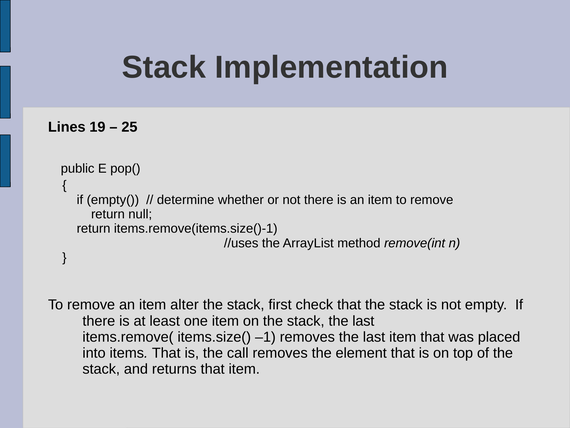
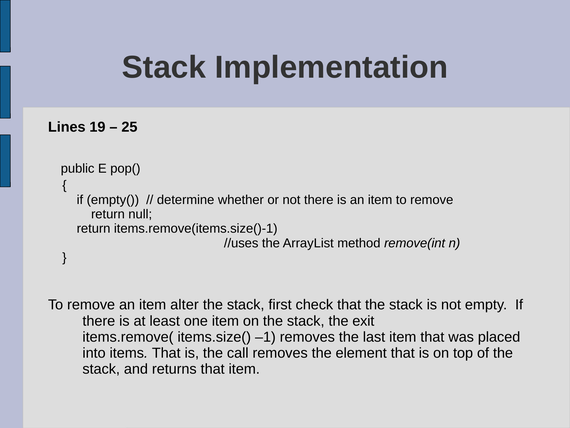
stack the last: last -> exit (363, 321)
